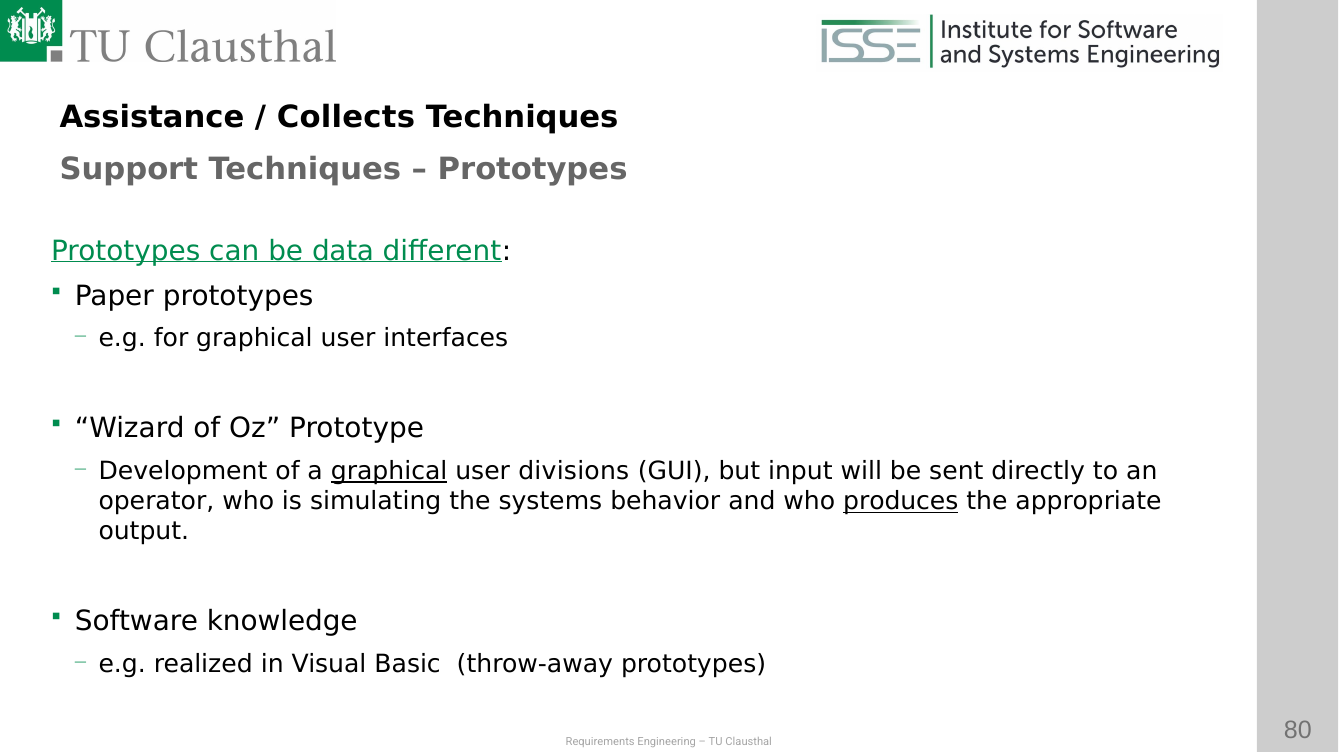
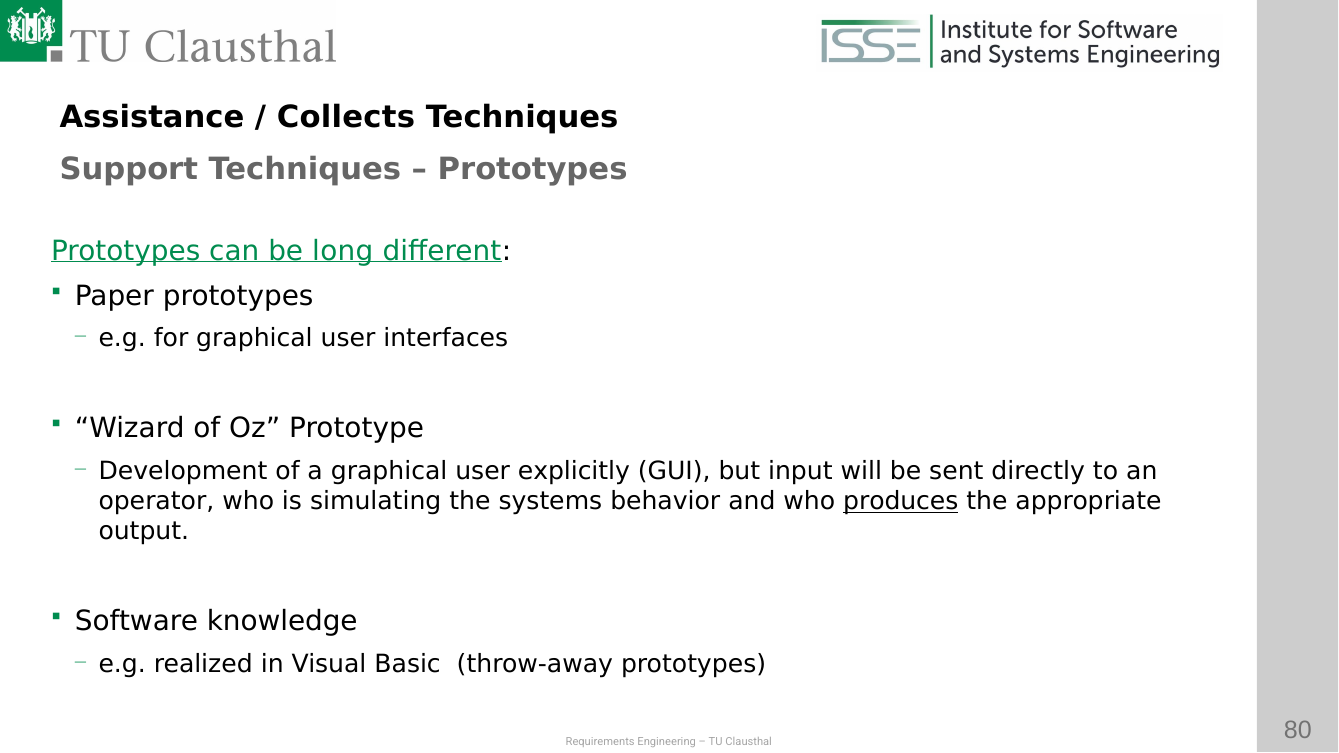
data: data -> long (343, 251)
graphical underline: present -> none (389, 472)
divisions: divisions -> explicitly (574, 472)
